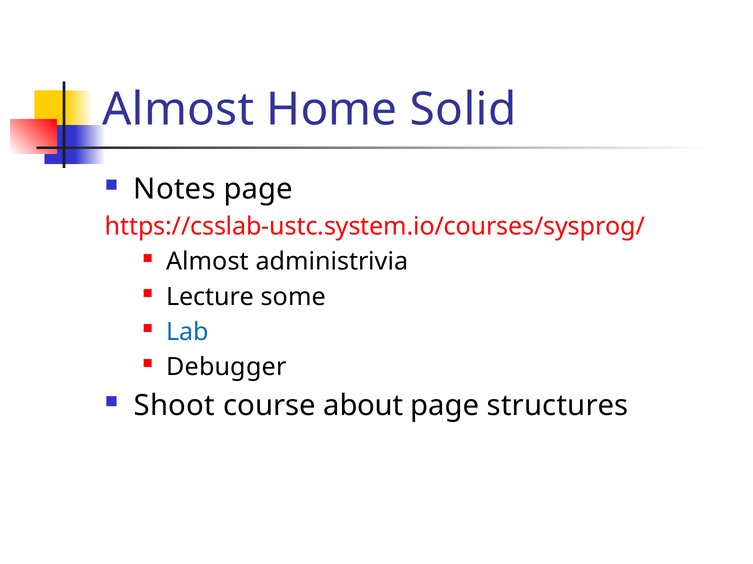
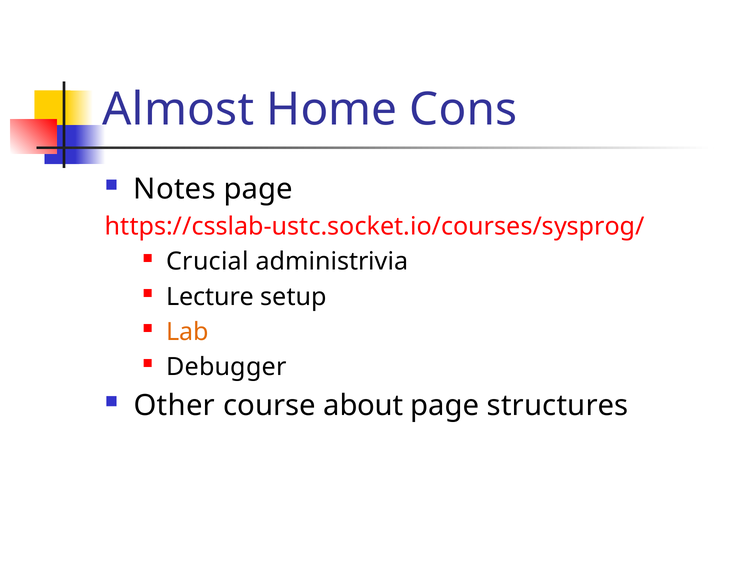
Solid: Solid -> Cons (463, 110)
https://csslab-ustc.system.io/courses/sysprog/: https://csslab-ustc.system.io/courses/sysprog/ -> https://csslab-ustc.socket.io/courses/sysprog/ (375, 227)
Almost: Almost -> Crucial (207, 262)
some: some -> setup (293, 297)
Lab colour: blue -> orange (187, 332)
Shoot: Shoot -> Other (174, 406)
